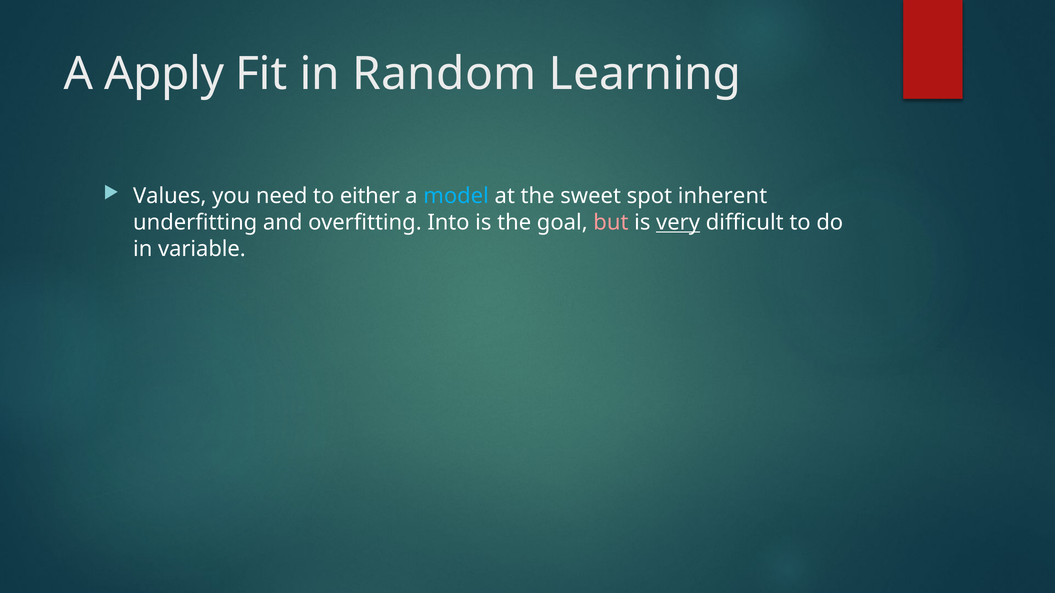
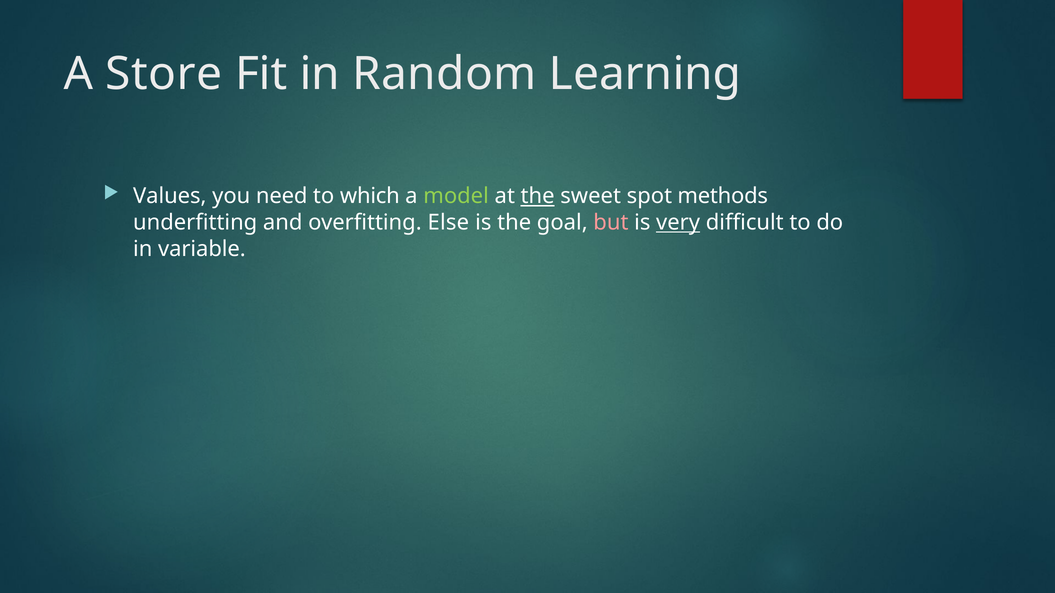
Apply: Apply -> Store (164, 74)
either: either -> which (370, 196)
model colour: light blue -> light green (456, 196)
the underline: none -> present (538, 196)
inherent: inherent -> methods (723, 196)
Into: Into -> Else (448, 223)
